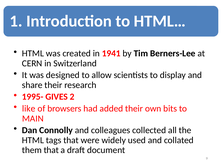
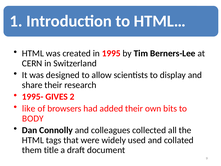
1941: 1941 -> 1995 (111, 53)
MAIN: MAIN -> BODY (33, 118)
them that: that -> title (51, 150)
